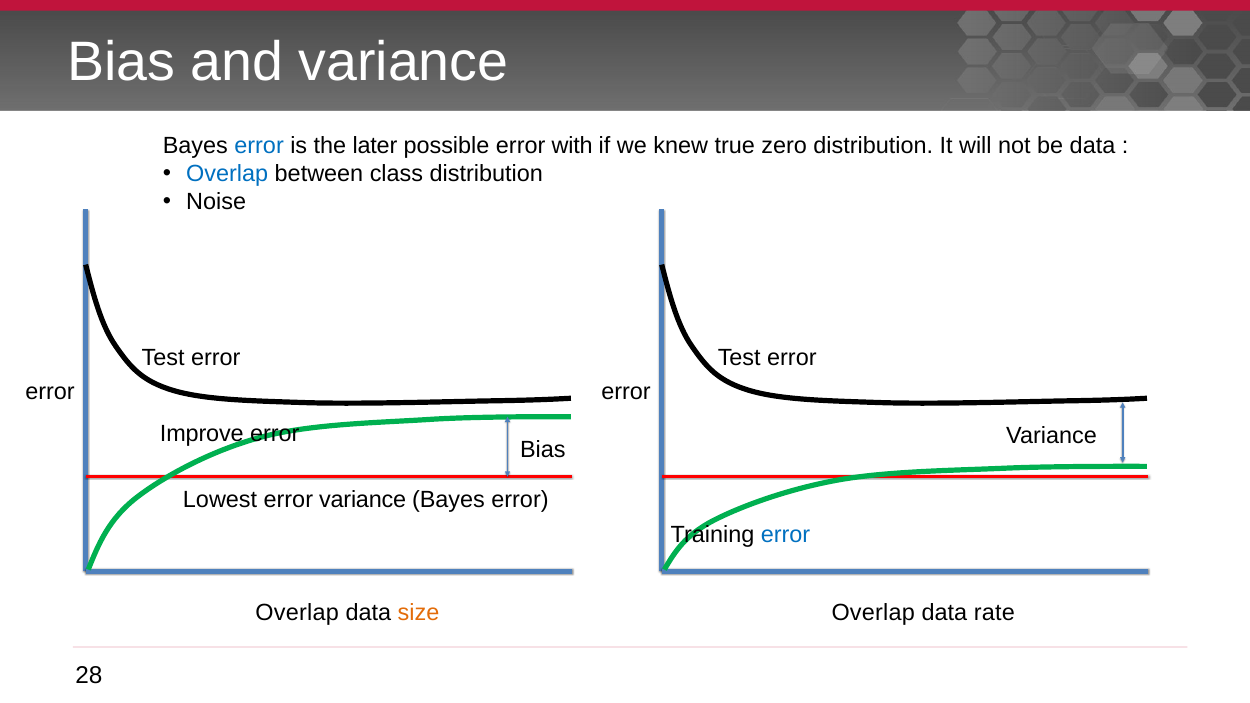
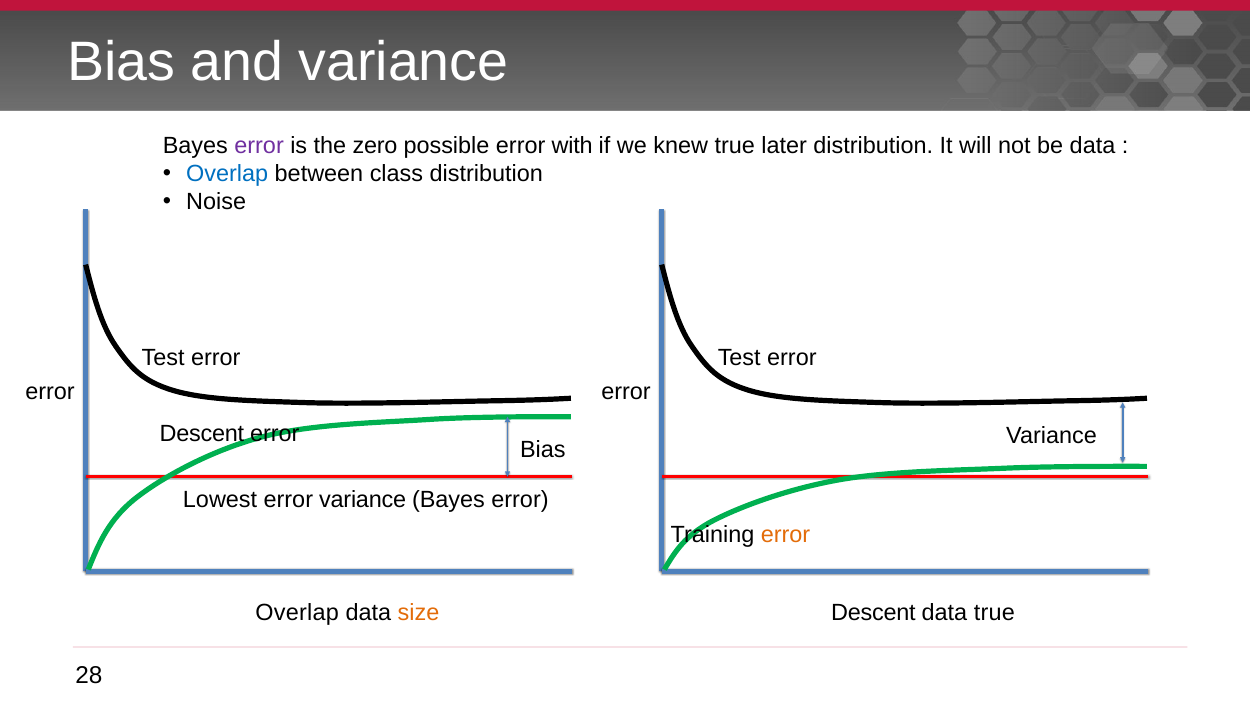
error colour: blue -> purple (259, 146)
later: later -> zero (375, 146)
zero: zero -> later (784, 146)
Improve: Improve -> Descent (202, 434)
error colour: blue -> orange (786, 534)
Overlap: Overlap -> Descent (873, 613)
data rate: rate -> true (994, 613)
